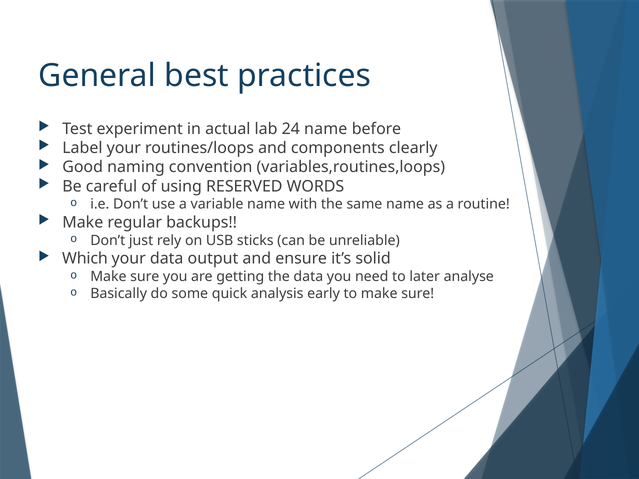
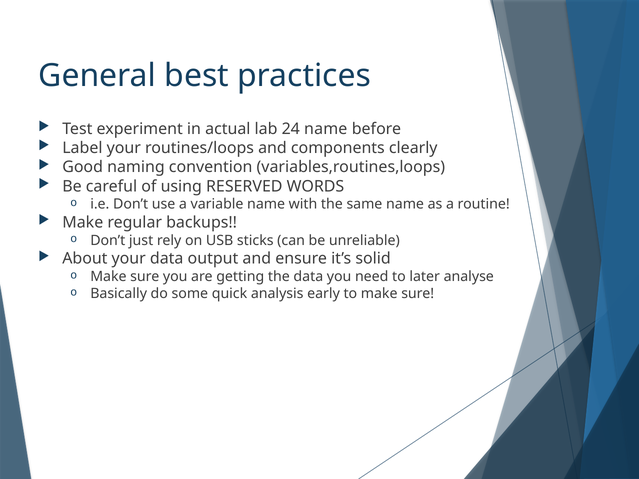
Which: Which -> About (85, 259)
